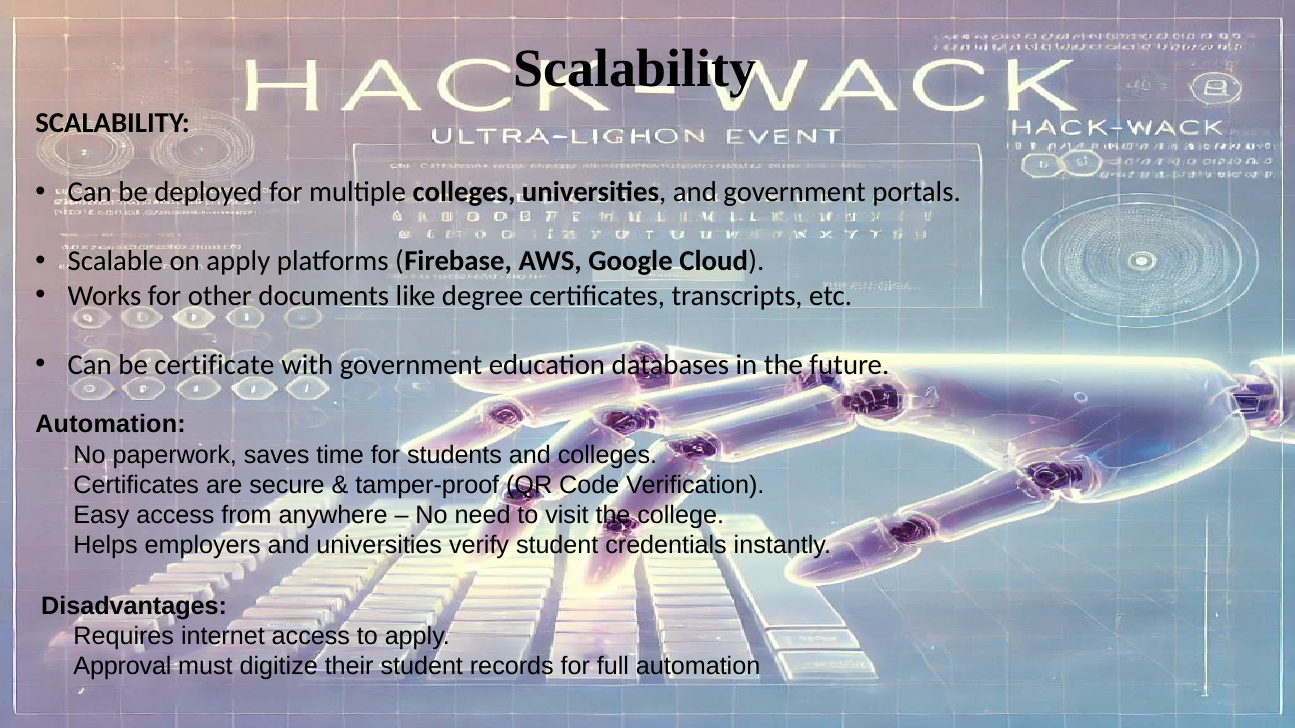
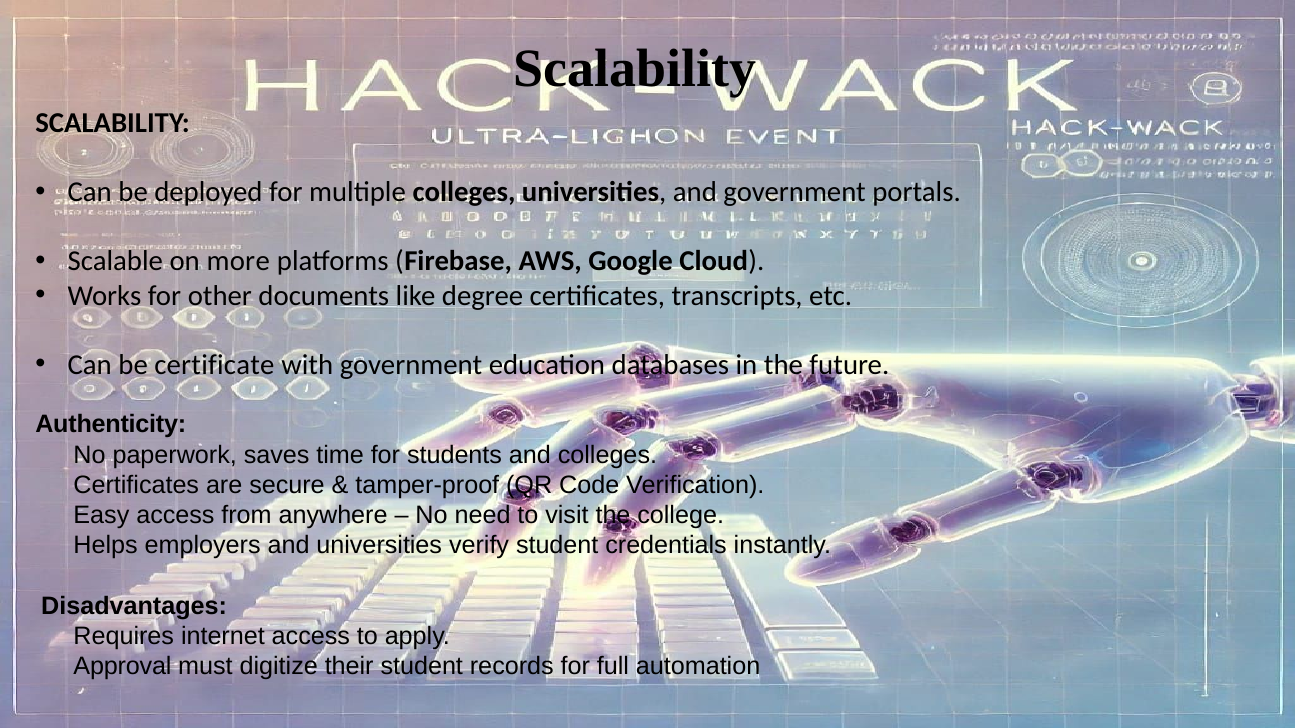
on apply: apply -> more (238, 261)
Automation: Automation -> Authenticity (111, 425)
